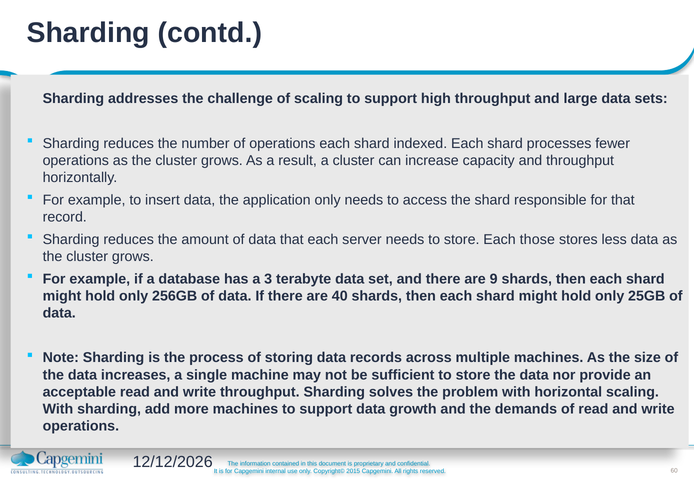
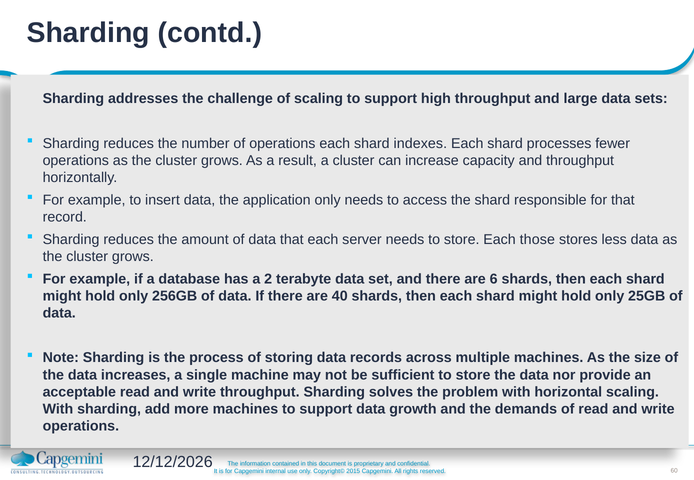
indexed: indexed -> indexes (420, 144)
3: 3 -> 2 (268, 279)
9: 9 -> 6 (494, 279)
